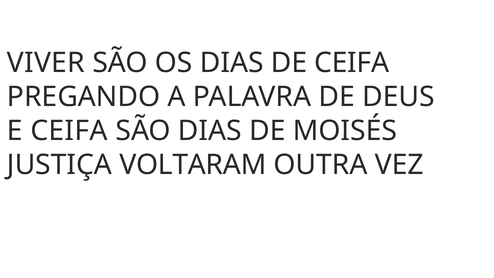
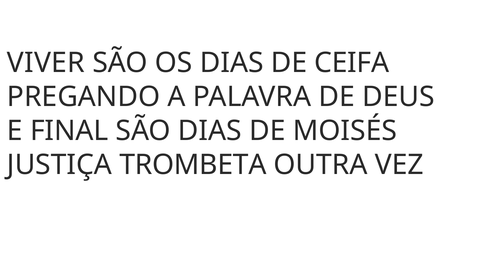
E CEIFA: CEIFA -> FINAL (69, 131)
VOLTARAM: VOLTARAM -> TROMBETA (193, 165)
